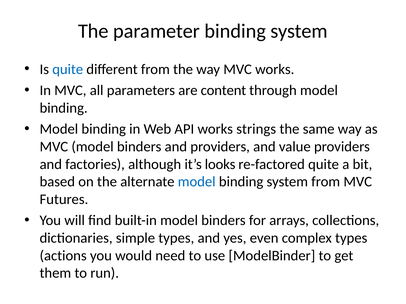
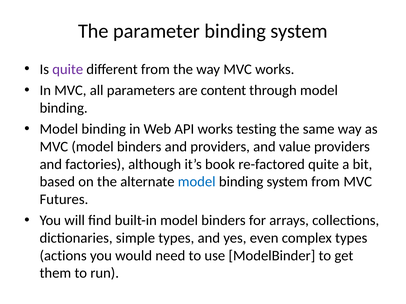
quite colour: blue -> purple (68, 69)
strings: strings -> testing (256, 129)
looks: looks -> book (220, 164)
